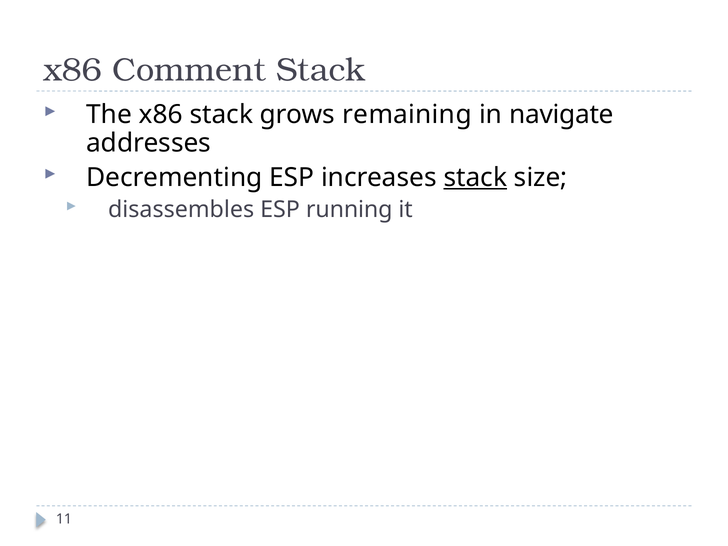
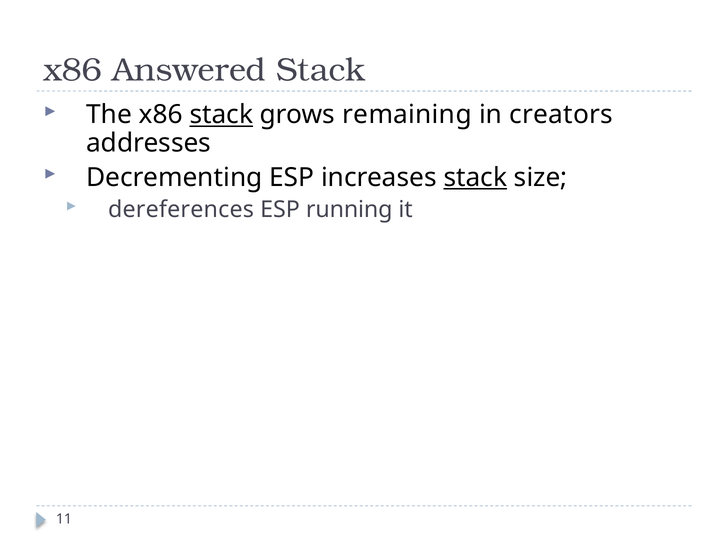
Comment: Comment -> Answered (189, 70)
stack underline: none -> present (221, 115)
navigate: navigate -> creators (561, 115)
disassembles: disassembles -> dereferences (181, 209)
